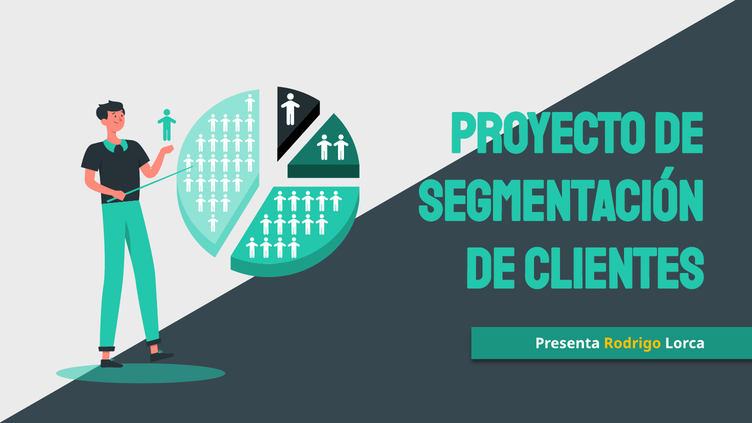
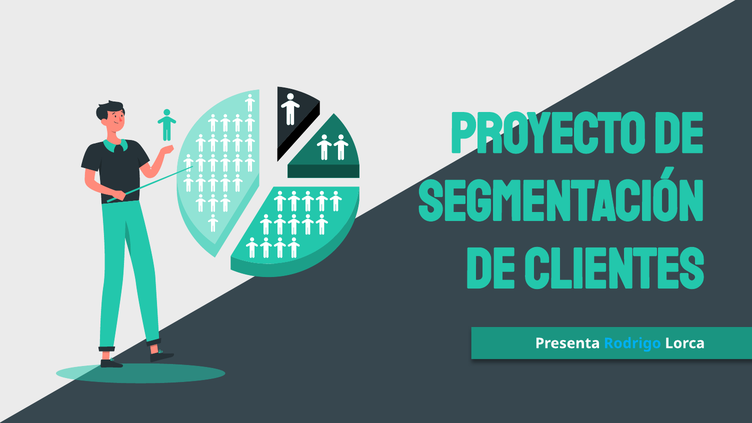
Rodrigo colour: yellow -> light blue (632, 343)
